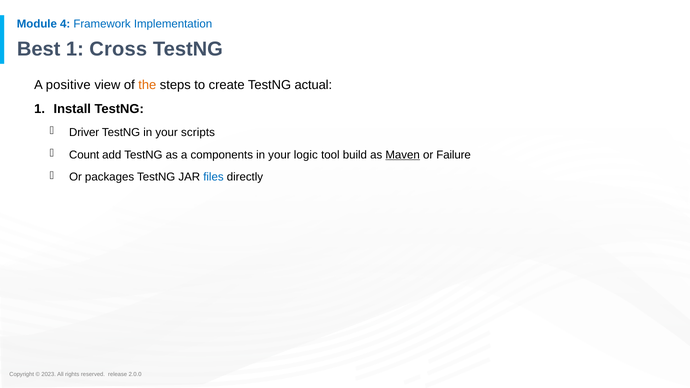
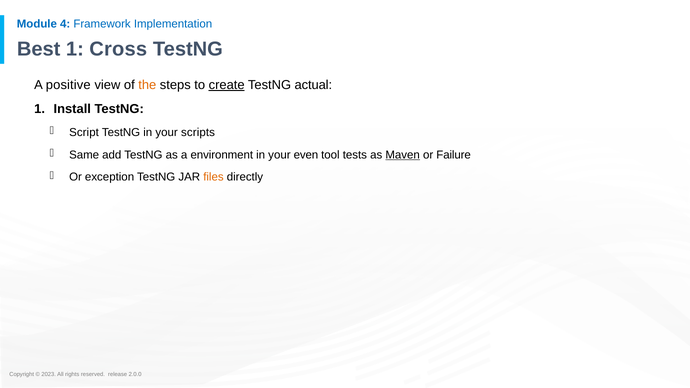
create underline: none -> present (227, 85)
Driver: Driver -> Script (84, 132)
Count: Count -> Same (84, 155)
components: components -> environment (222, 155)
logic: logic -> even (306, 155)
build: build -> tests (355, 155)
packages: packages -> exception (110, 177)
files colour: blue -> orange (213, 177)
